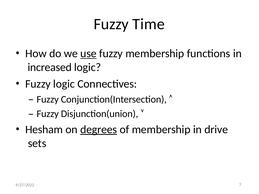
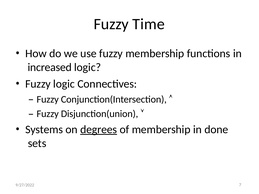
use underline: present -> none (88, 54)
Hesham: Hesham -> Systems (44, 130)
drive: drive -> done (216, 130)
